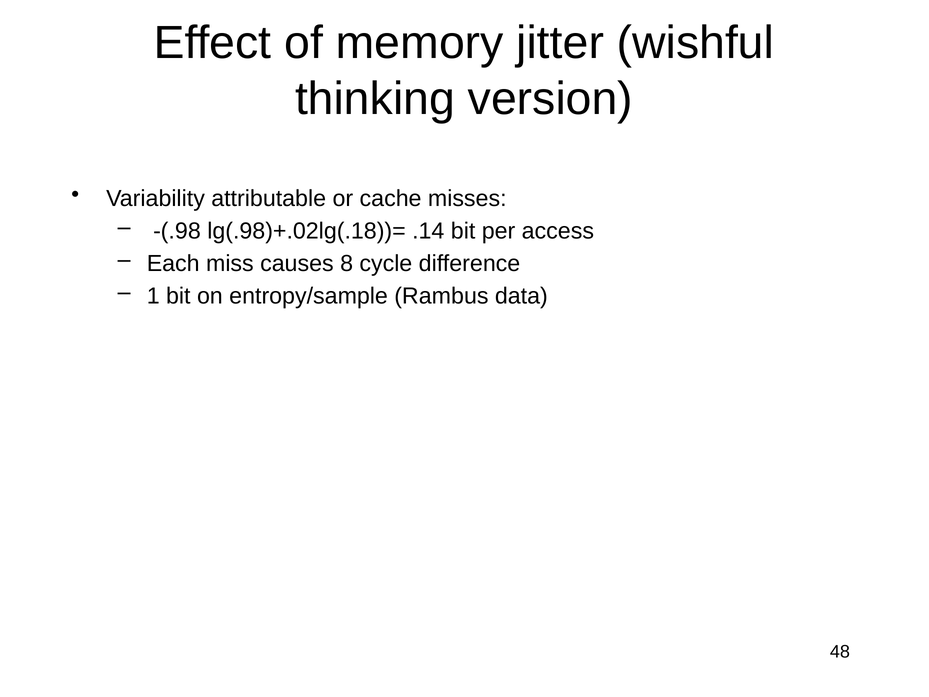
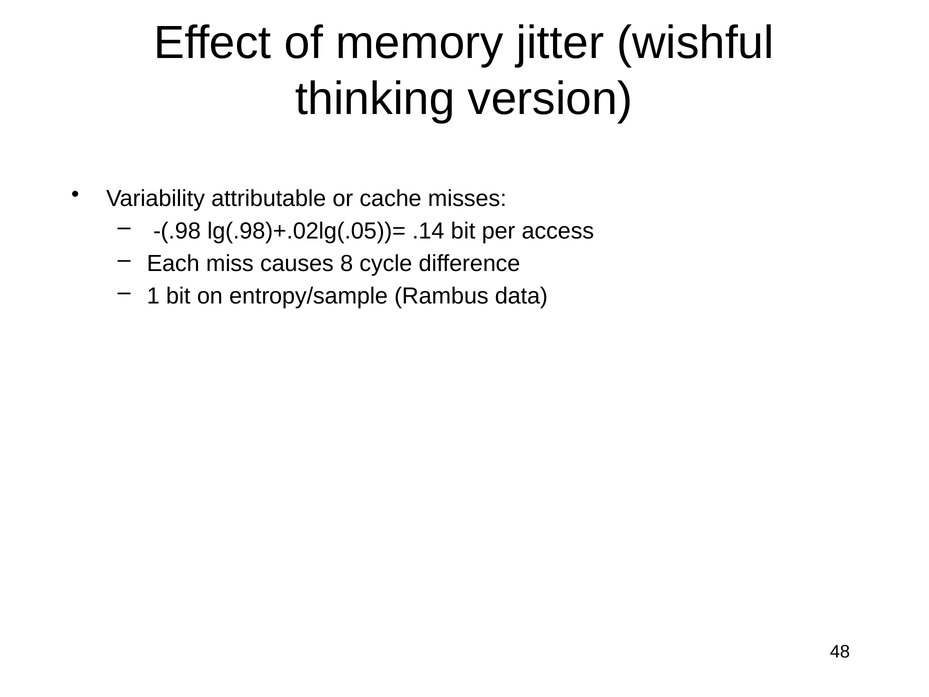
lg(.98)+.02lg(.18))=: lg(.98)+.02lg(.18))= -> lg(.98)+.02lg(.05))= (306, 231)
